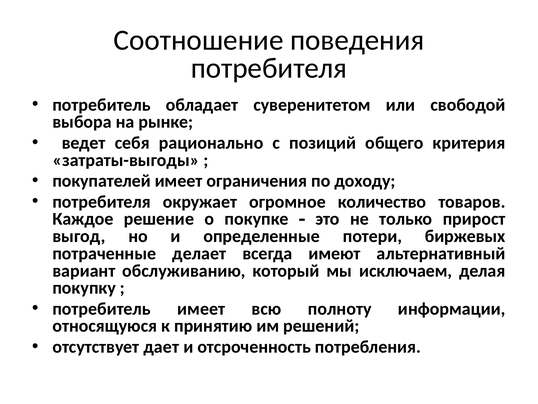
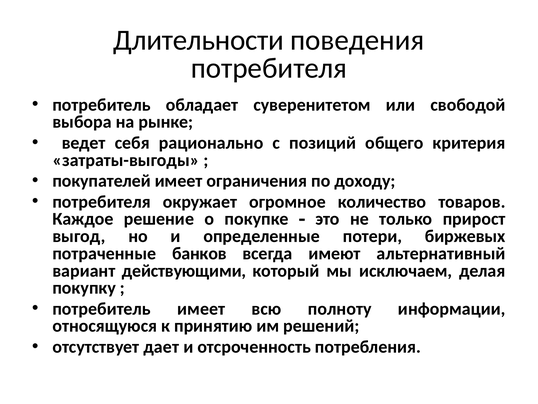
Соотношение: Соотношение -> Длительности (199, 40)
делает: делает -> банков (199, 253)
обслуживанию: обслуживанию -> действующими (184, 270)
